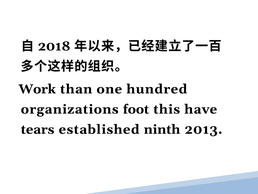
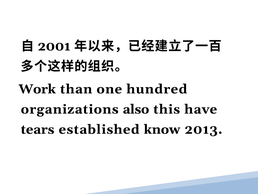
2018: 2018 -> 2001 (54, 46)
foot: foot -> also (136, 109)
ninth: ninth -> know (162, 129)
